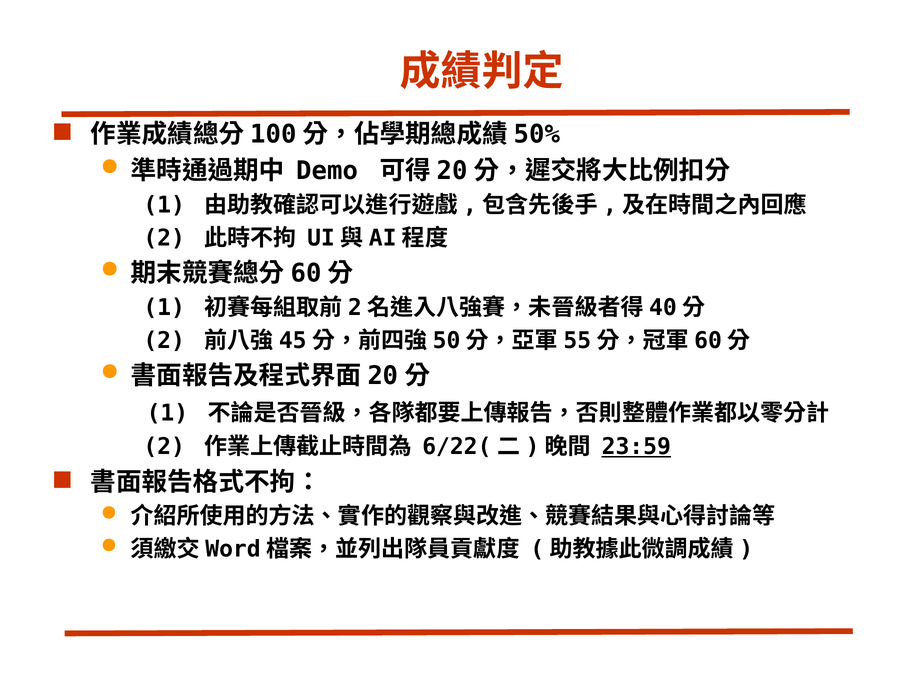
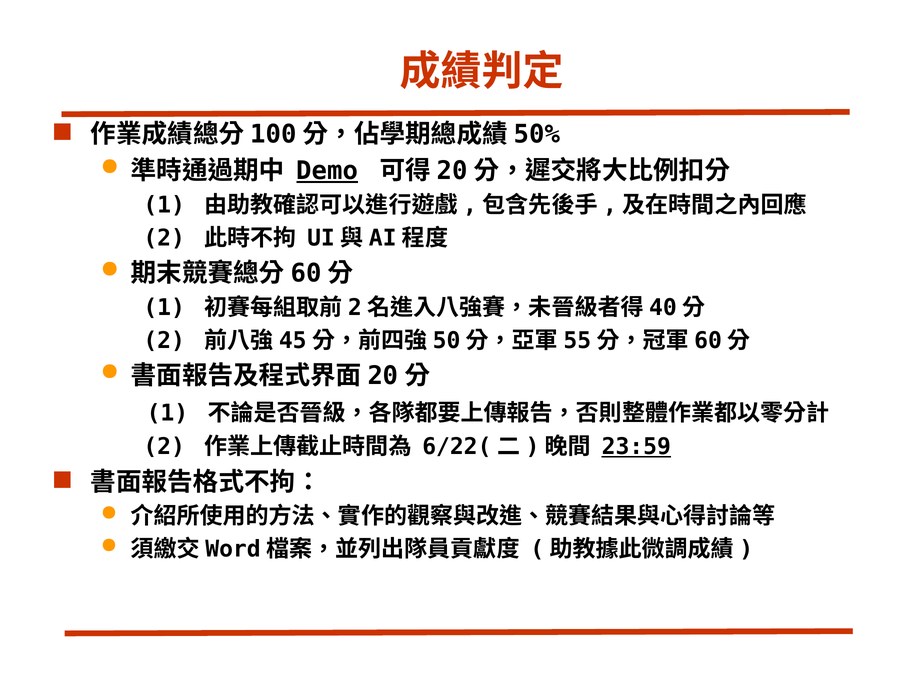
Demo underline: none -> present (327, 171)
